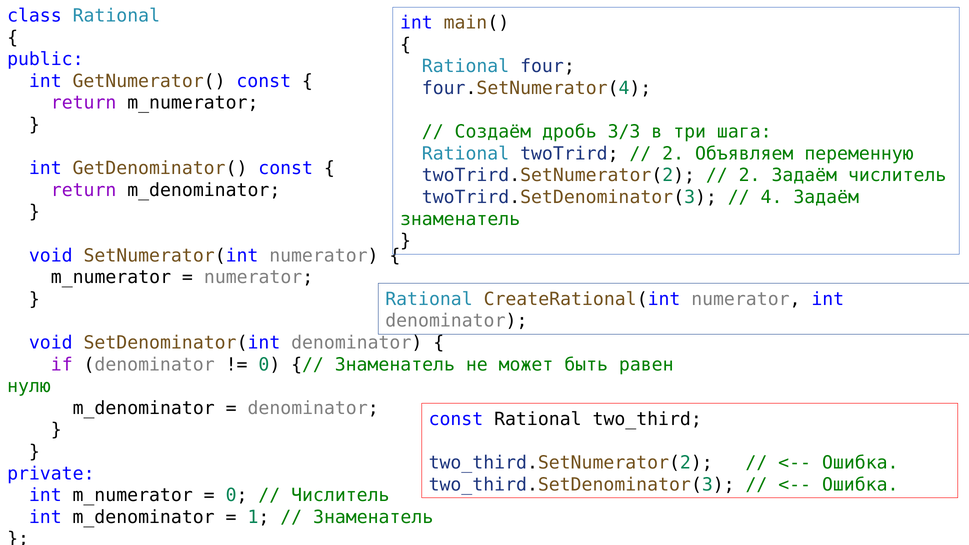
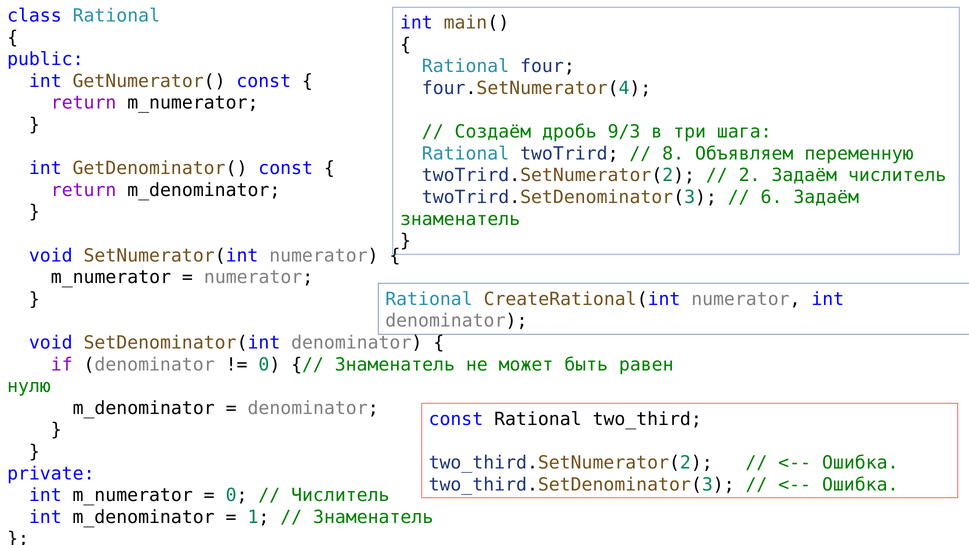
3/3: 3/3 -> 9/3 (624, 132)
2: 2 -> 8 (673, 154)
4: 4 -> 6 (772, 197)
